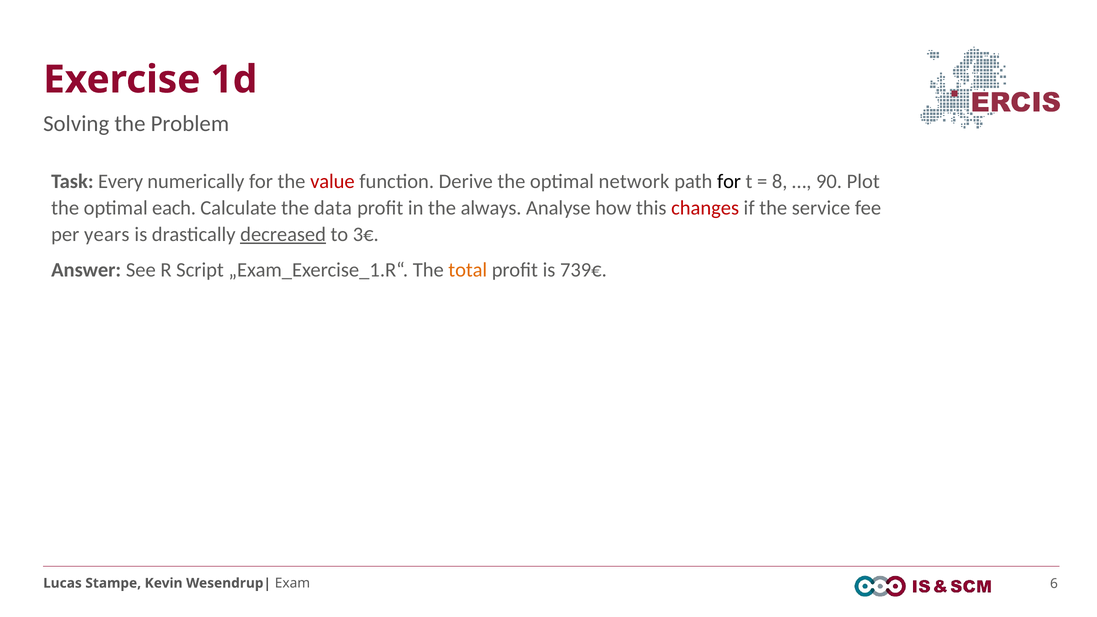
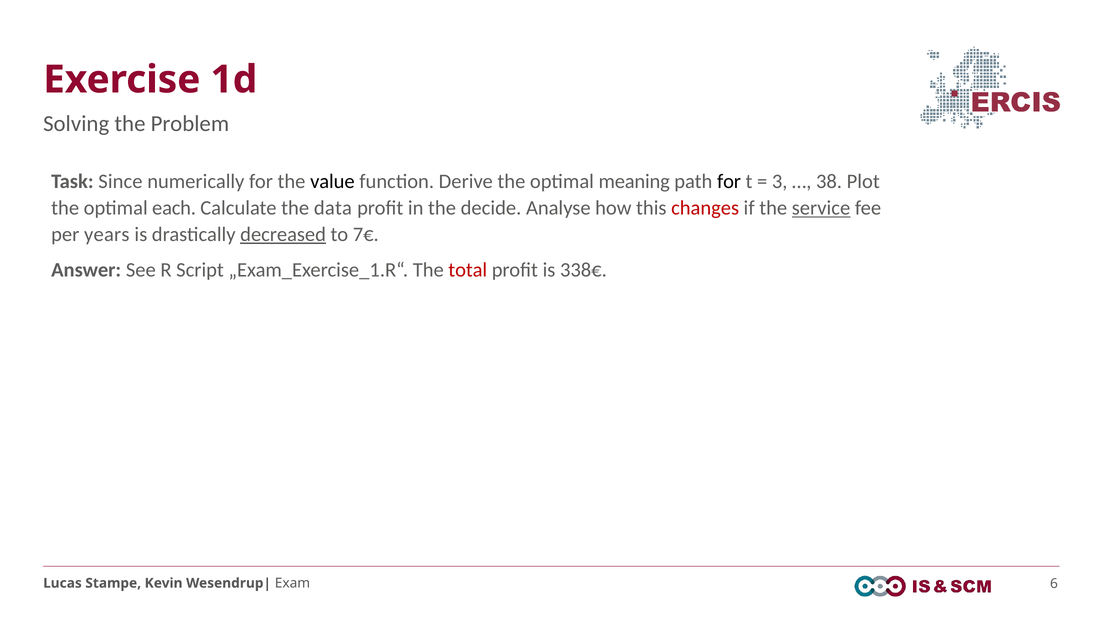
Every: Every -> Since (120, 182)
value colour: red -> black (332, 182)
network: network -> meaning (634, 182)
8: 8 -> 3 (780, 182)
90: 90 -> 38 (829, 182)
always: always -> decide (491, 208)
service underline: none -> present (821, 208)
3€: 3€ -> 7€ (366, 234)
total colour: orange -> red (468, 270)
739€: 739€ -> 338€ (583, 270)
